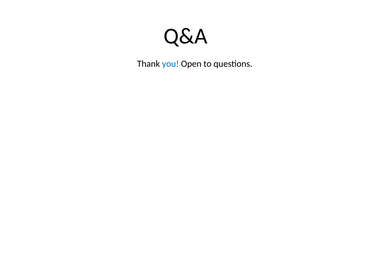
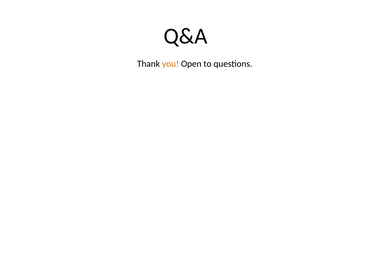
you colour: blue -> orange (170, 64)
